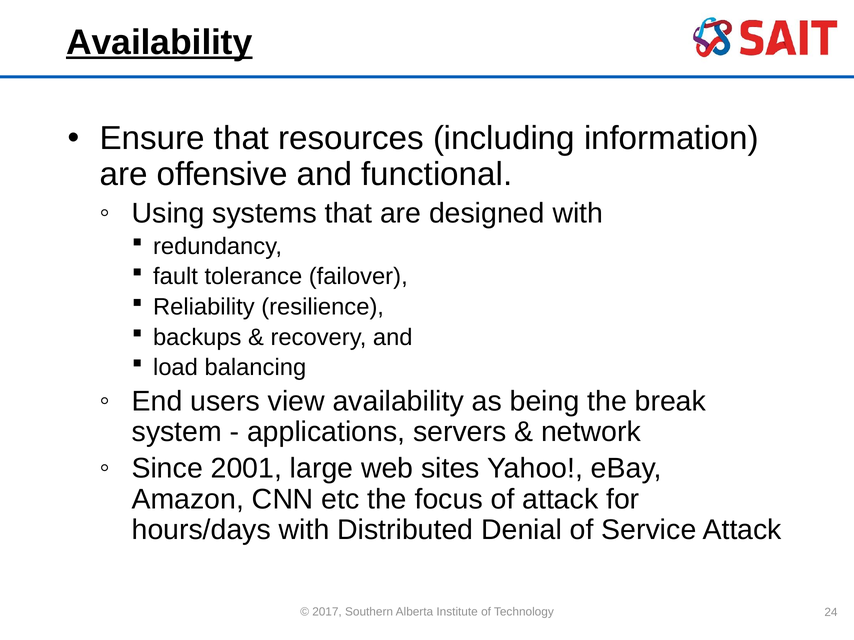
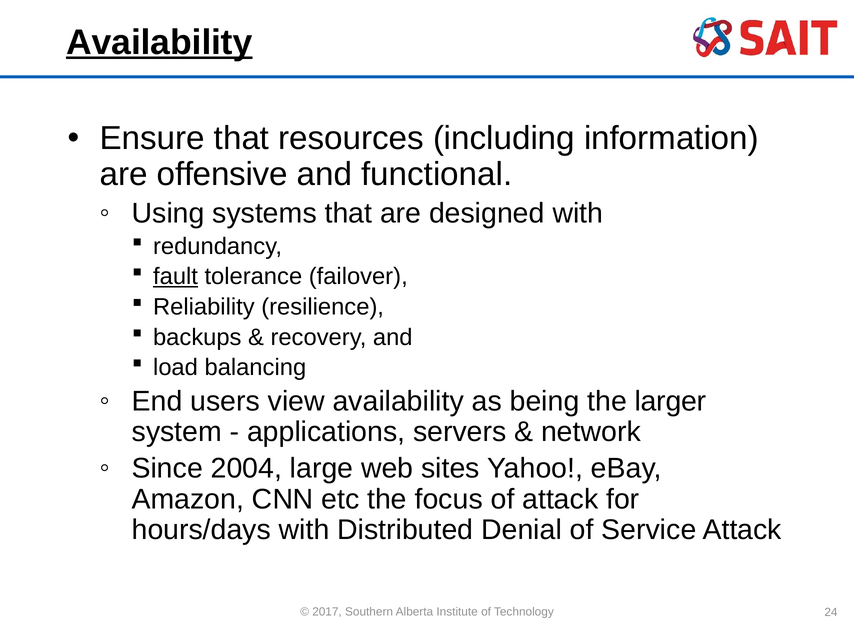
fault underline: none -> present (176, 277)
break: break -> larger (670, 402)
2001: 2001 -> 2004 (246, 469)
